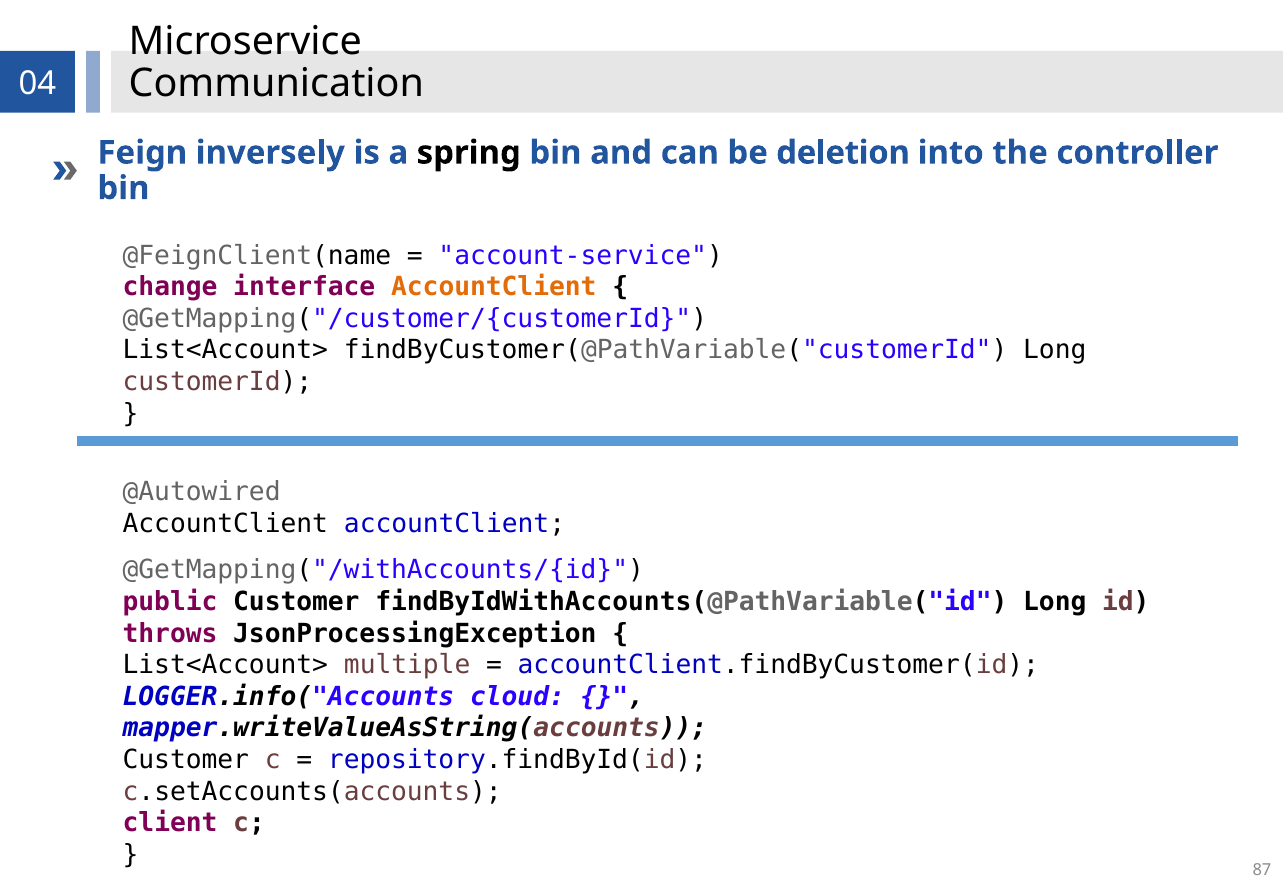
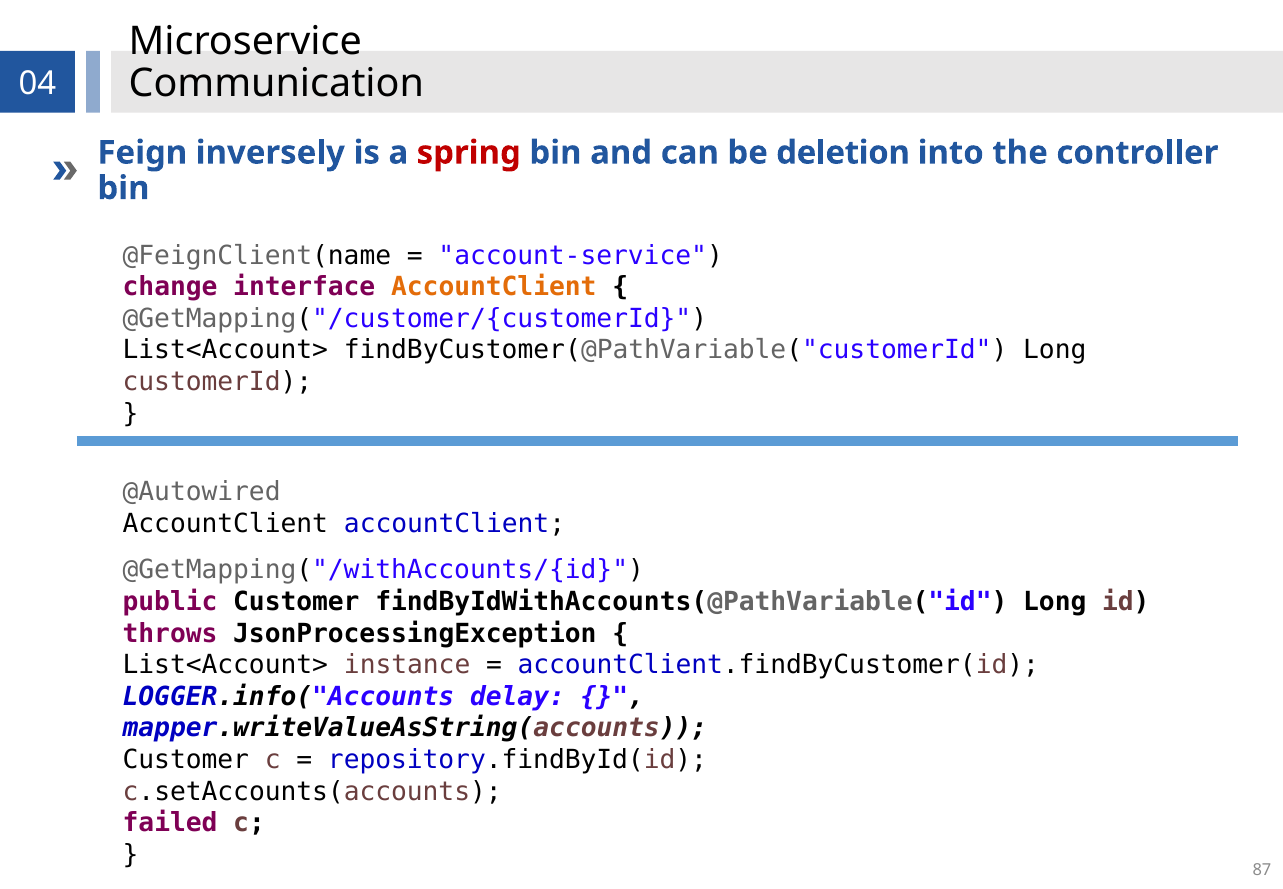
spring colour: black -> red (469, 153)
multiple: multiple -> instance (407, 665)
cloud: cloud -> delay (518, 696)
client: client -> failed (170, 822)
